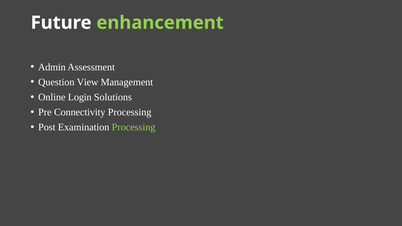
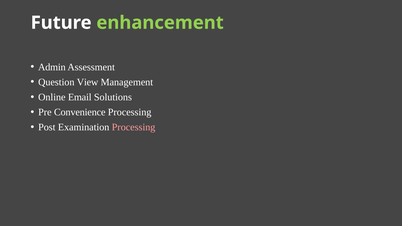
Login: Login -> Email (80, 97)
Connectivity: Connectivity -> Convenience (80, 112)
Processing colour: light green -> pink (134, 127)
